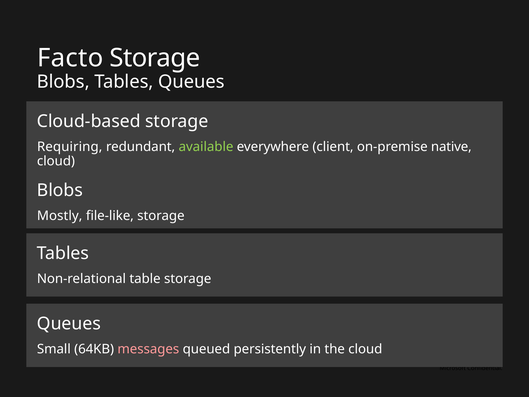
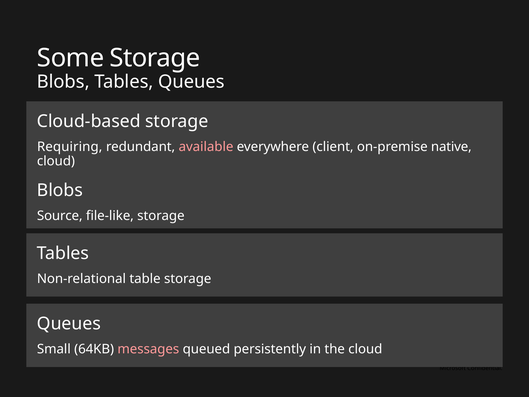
Facto: Facto -> Some (71, 58)
available colour: light green -> pink (206, 147)
Mostly: Mostly -> Source (60, 216)
